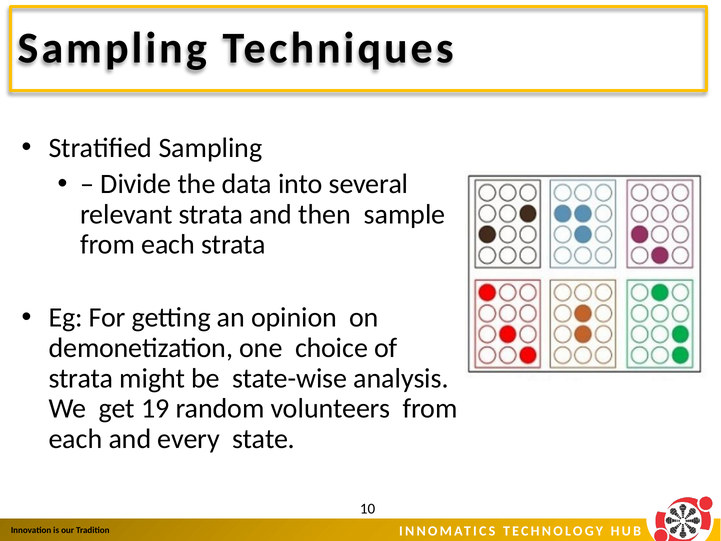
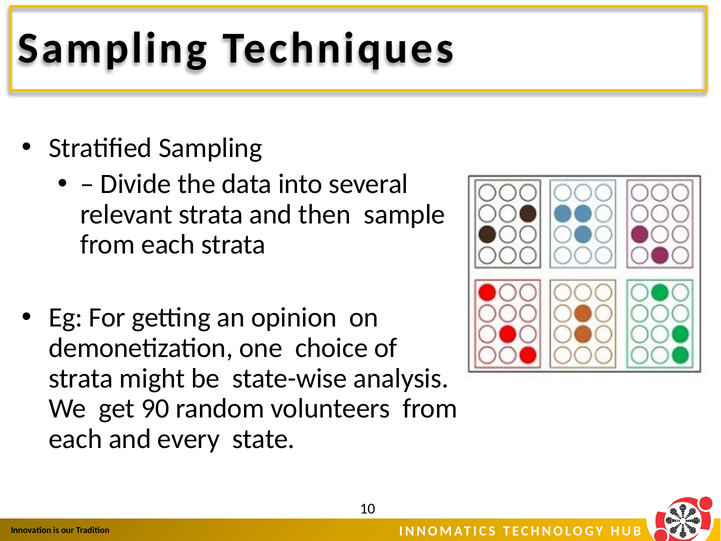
19: 19 -> 90 (155, 408)
